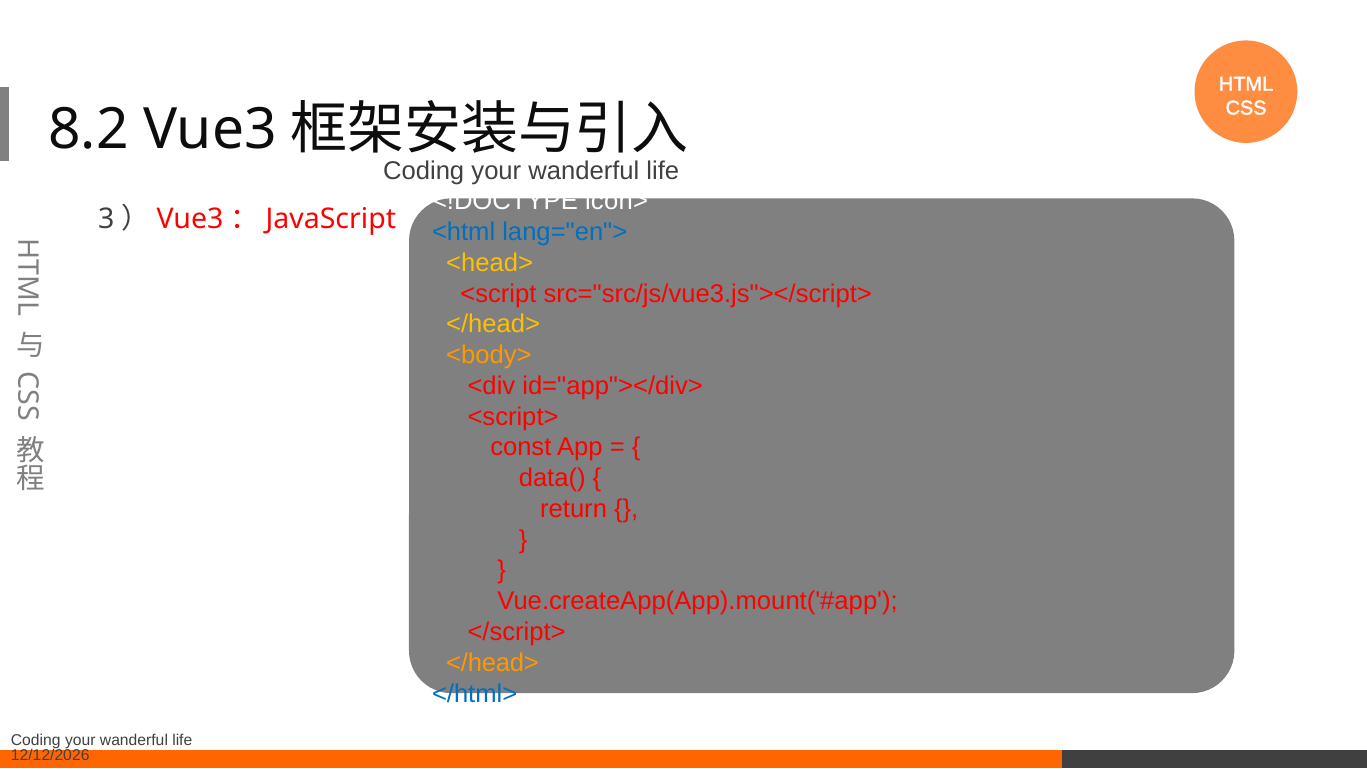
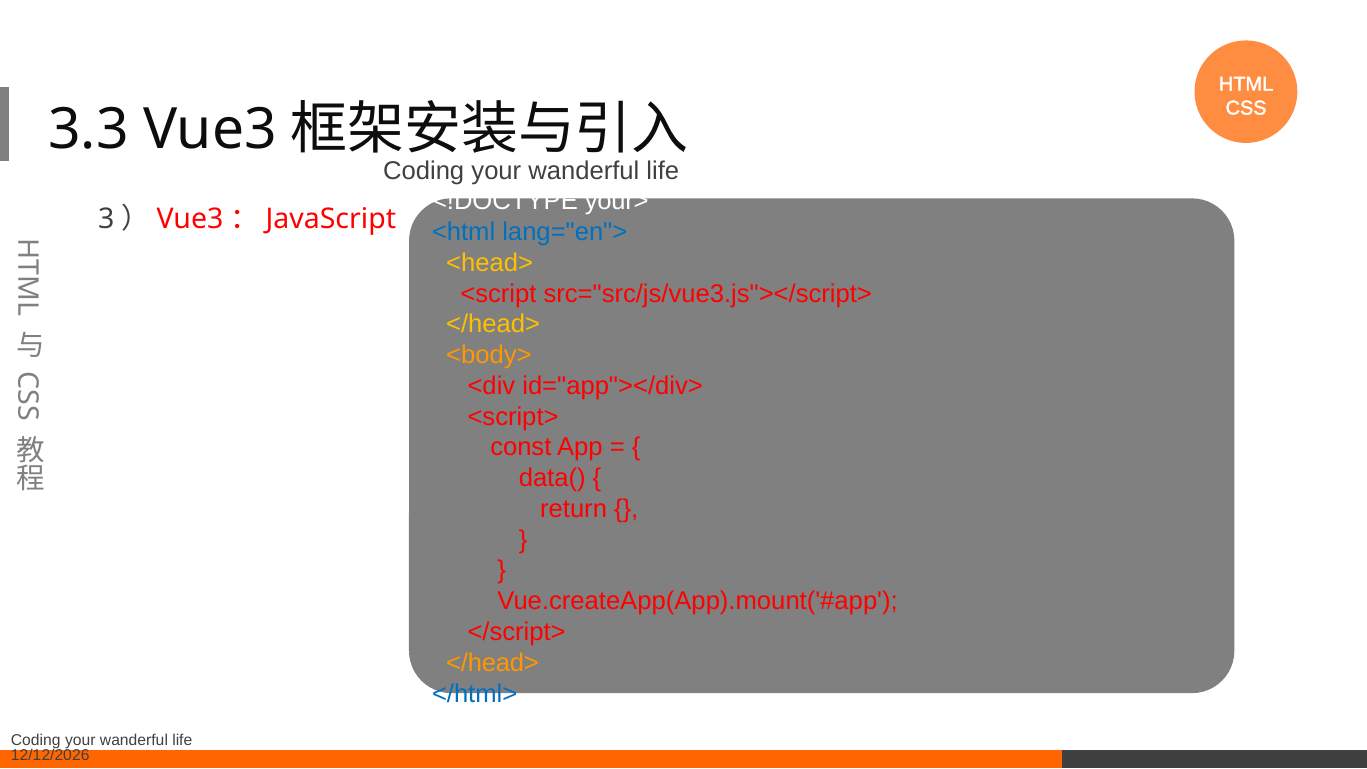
8.2: 8.2 -> 3.3 (88, 130)
icon>: icon> -> your> (617, 201)
